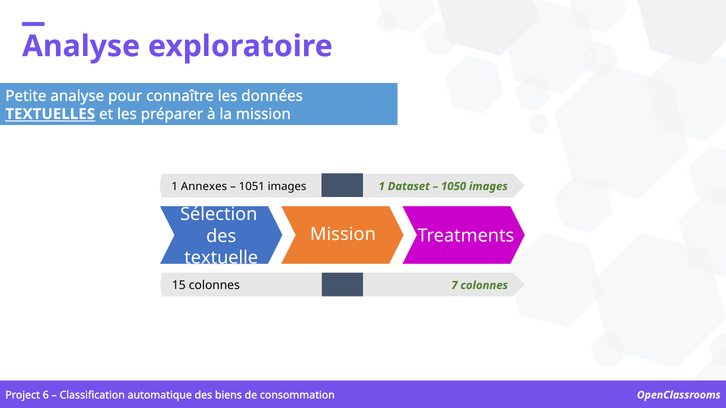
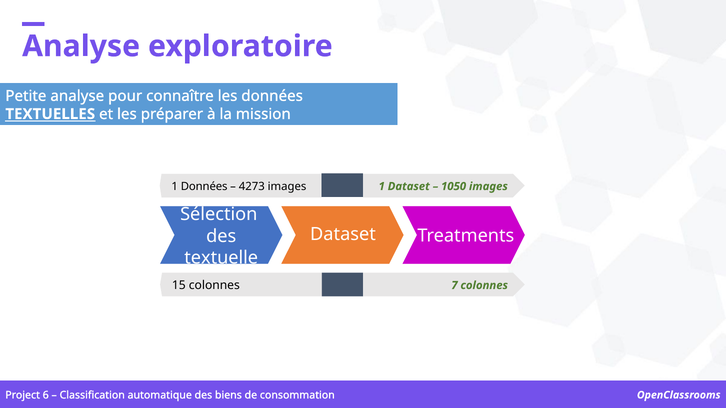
1 Annexes: Annexes -> Données (204, 187)
1051: 1051 -> 4273 (252, 187)
Mission: Mission -> Dataset (343, 235)
